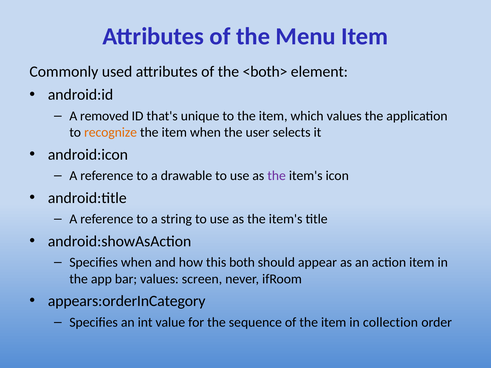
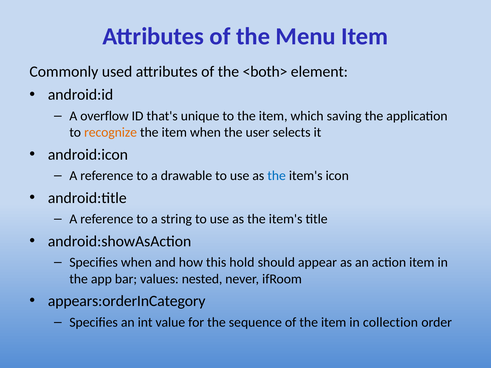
removed: removed -> overflow (104, 116)
which values: values -> saving (344, 116)
the colour: purple -> blue (277, 176)
both: both -> hold (242, 263)
screen: screen -> nested (202, 279)
